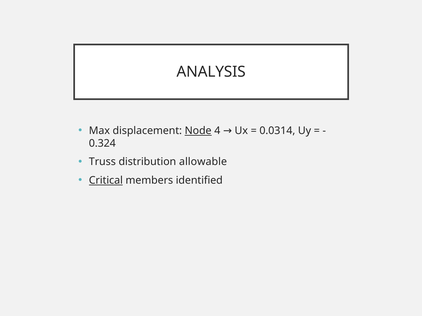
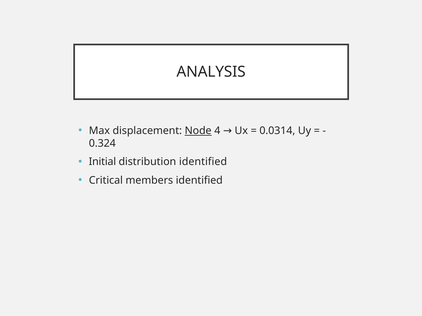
Truss: Truss -> Initial (102, 162)
distribution allowable: allowable -> identified (203, 162)
Critical underline: present -> none (106, 181)
